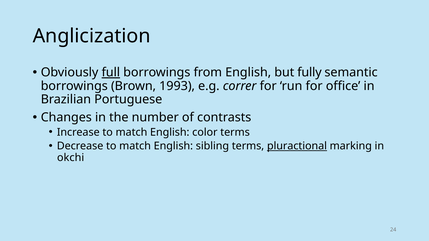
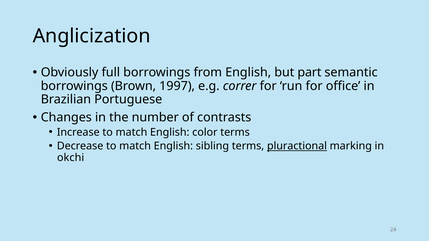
full underline: present -> none (111, 73)
fully: fully -> part (309, 73)
1993: 1993 -> 1997 (177, 86)
